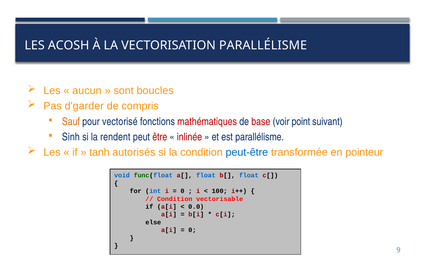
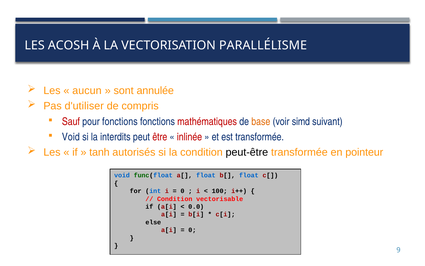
boucles: boucles -> annulée (155, 91)
d'garder: d'garder -> d'utiliser (84, 106)
Sauf colour: orange -> red (71, 121)
pour vectorisé: vectorisé -> fonctions (120, 121)
base colour: red -> orange (261, 121)
point: point -> simd (301, 121)
Sinh: Sinh -> Void (71, 137)
rendent: rendent -> interdits (115, 137)
est parallélisme: parallélisme -> transformée (260, 137)
peut-être colour: blue -> black (247, 152)
